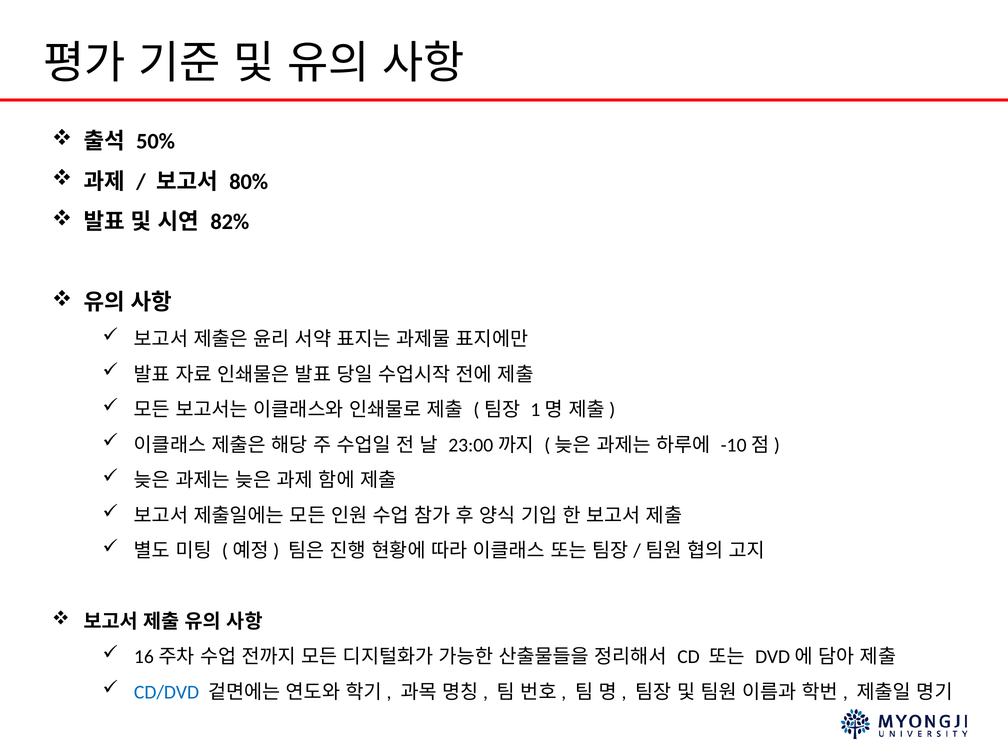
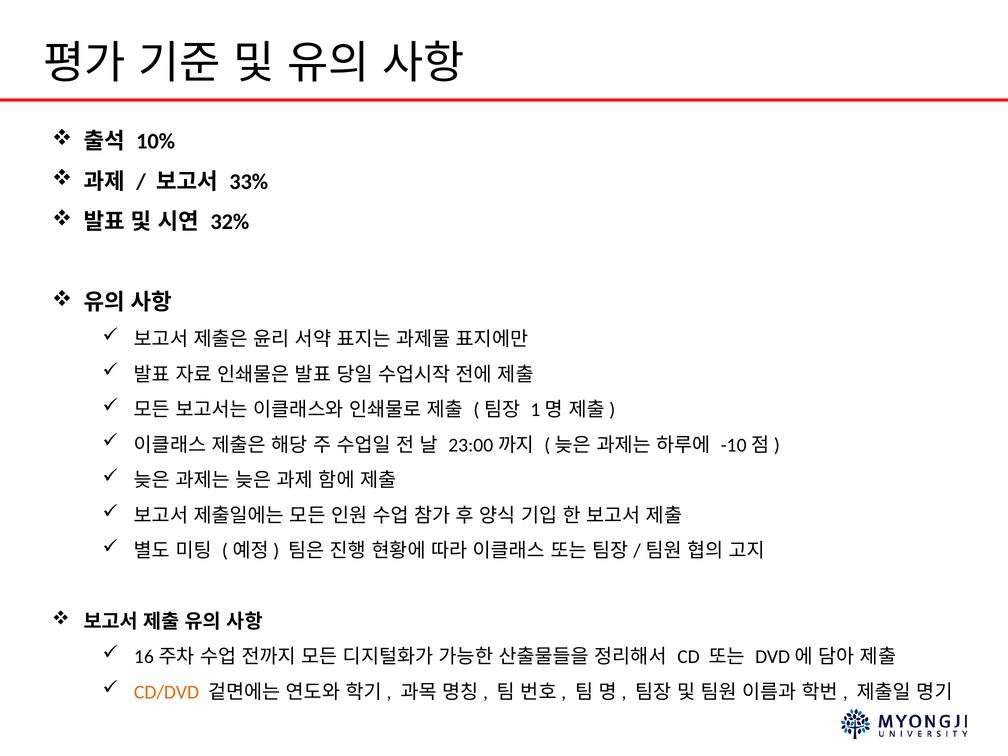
50%: 50% -> 10% (156, 141)
80%: 80% -> 33% (249, 182)
82%: 82% -> 32% (230, 222)
CD/DVD colour: blue -> orange (167, 692)
